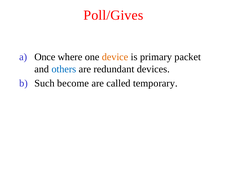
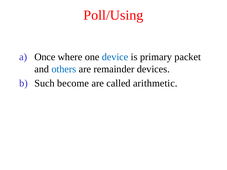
Poll/Gives: Poll/Gives -> Poll/Using (113, 15)
device colour: orange -> blue (115, 57)
redundant: redundant -> remainder (114, 69)
temporary: temporary -> arithmetic (155, 83)
